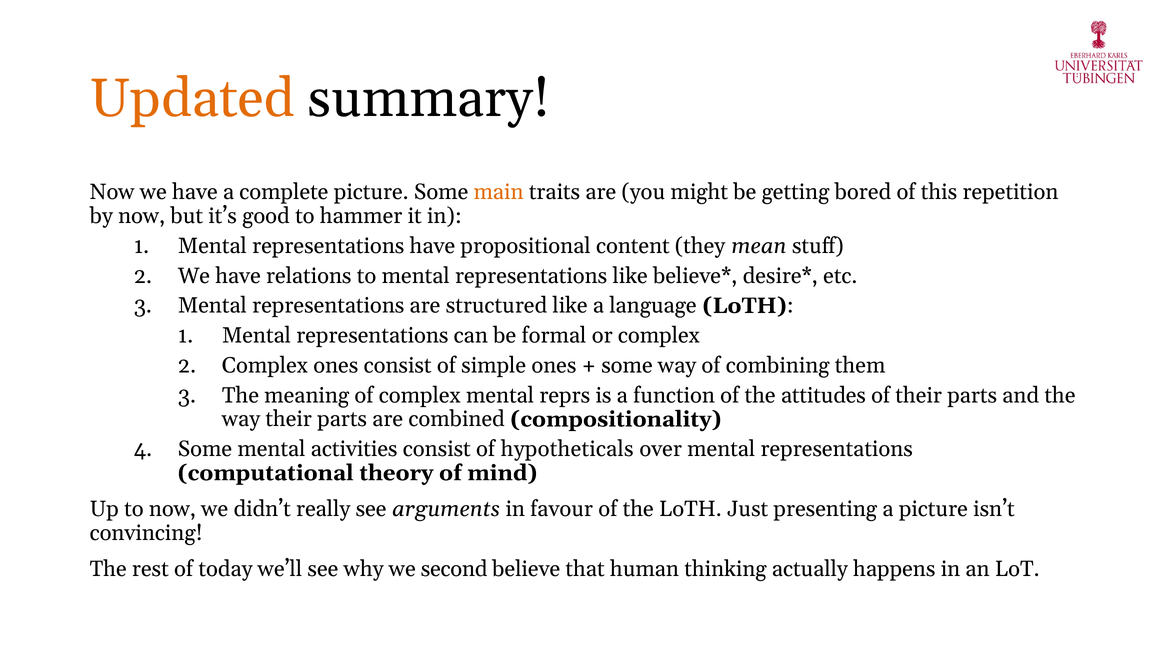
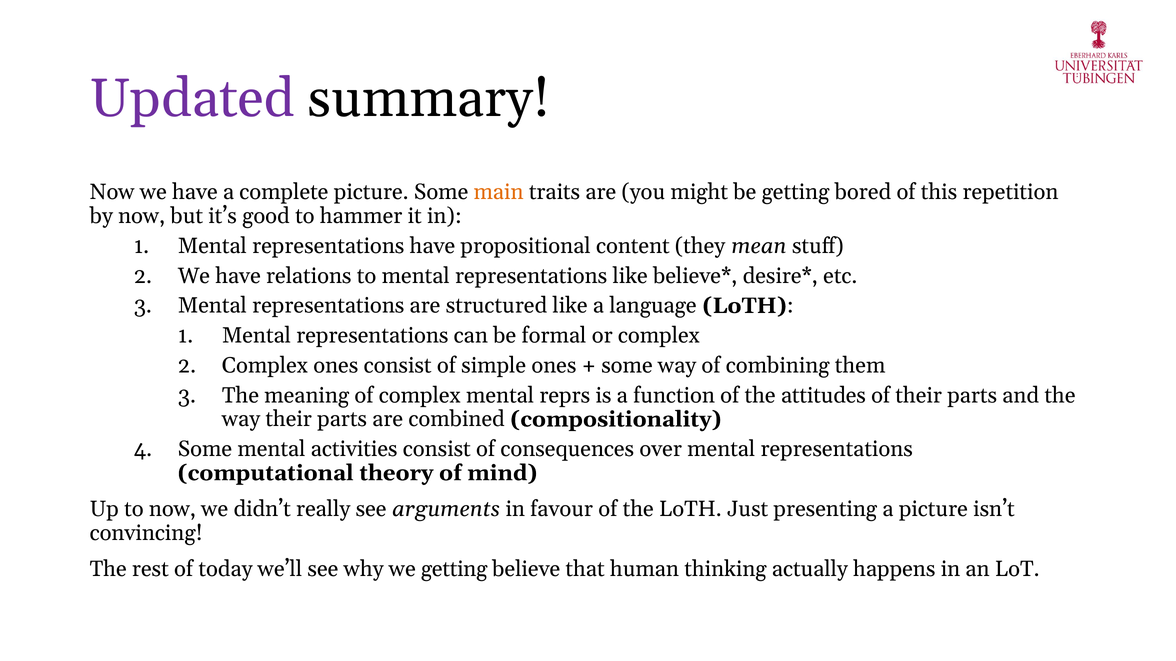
Updated colour: orange -> purple (192, 99)
hypotheticals: hypotheticals -> consequences (567, 449)
we second: second -> getting (454, 569)
